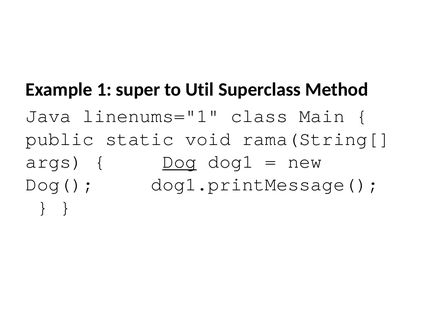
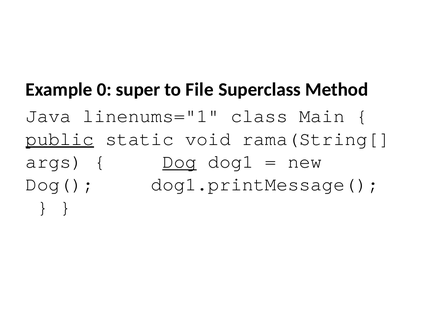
1: 1 -> 0 (104, 90)
Util: Util -> File (200, 90)
public underline: none -> present (60, 139)
